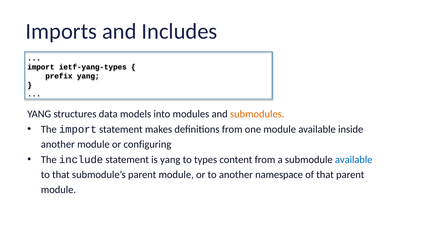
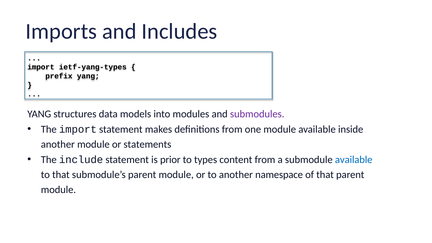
submodules colour: orange -> purple (257, 114)
configuring: configuring -> statements (147, 144)
is yang: yang -> prior (170, 160)
